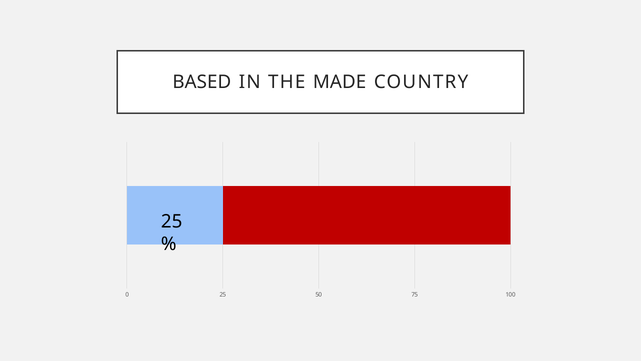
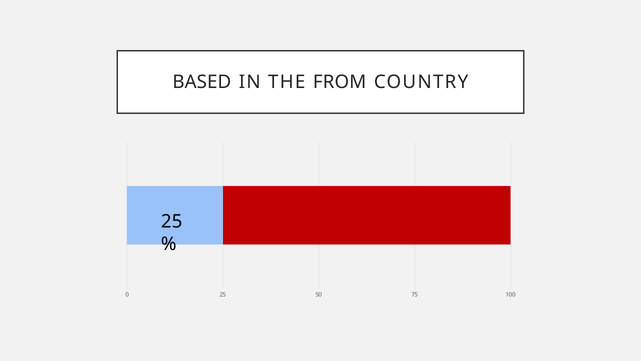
MADE: MADE -> FROM (340, 82)
